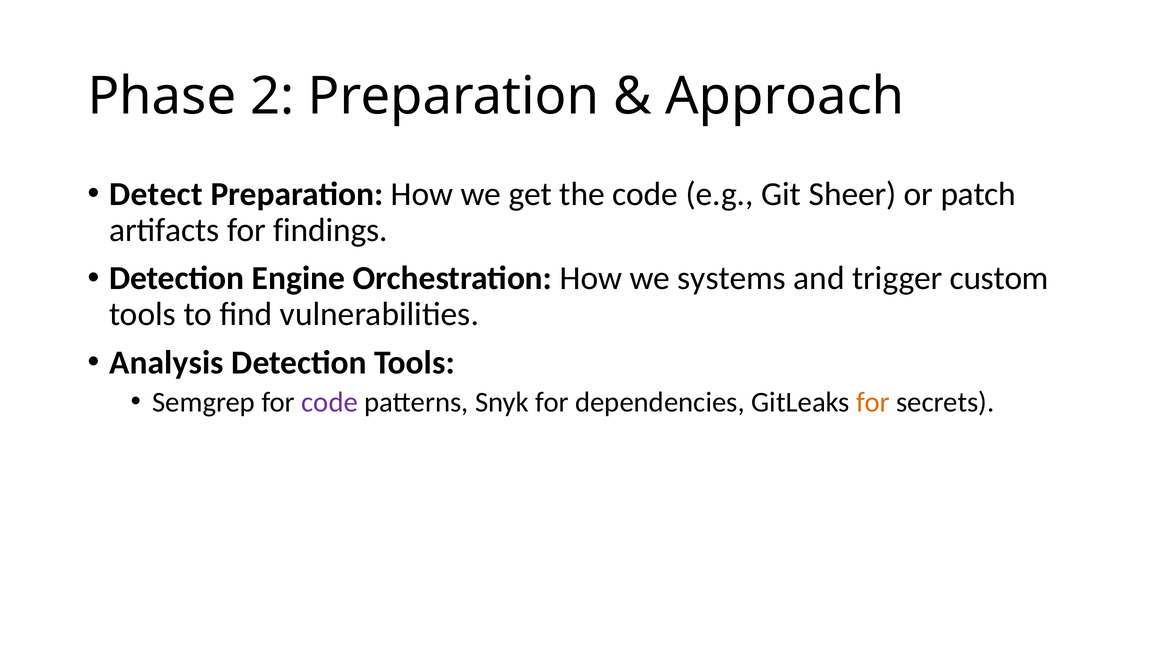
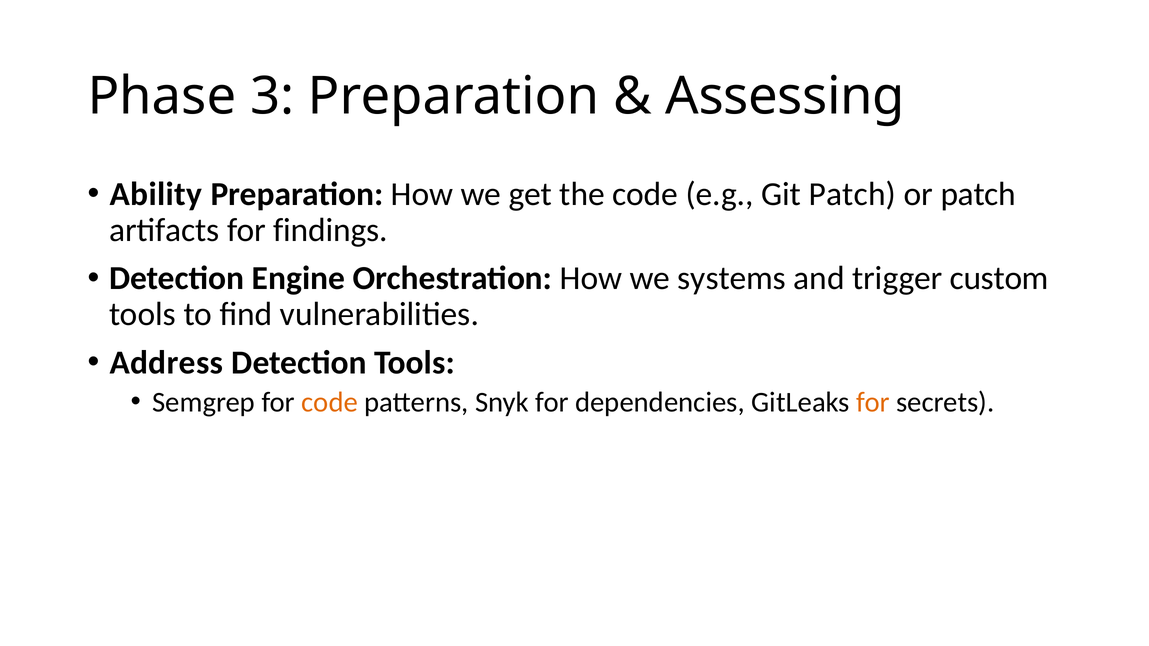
2: 2 -> 3 (272, 97)
Approach: Approach -> Assessing (785, 97)
Detect: Detect -> Ability (156, 194)
Git Sheer: Sheer -> Patch (852, 194)
Analysis: Analysis -> Address (166, 363)
code colour: purple -> orange (330, 402)
